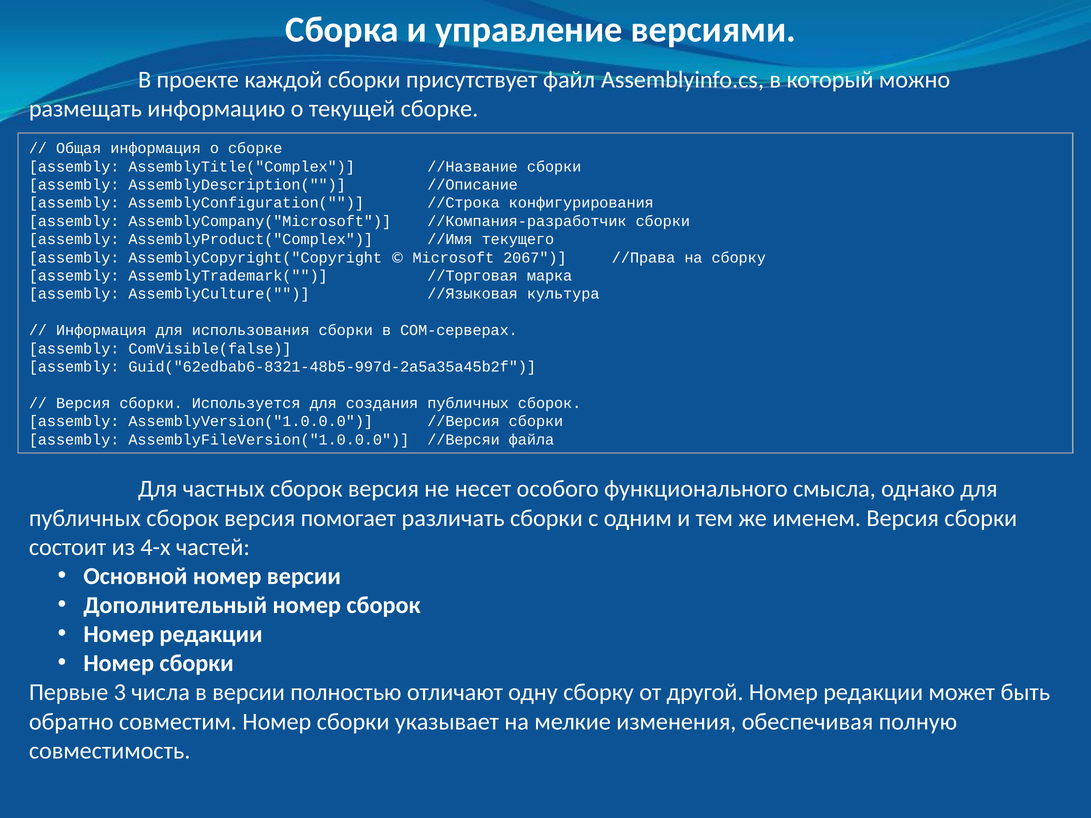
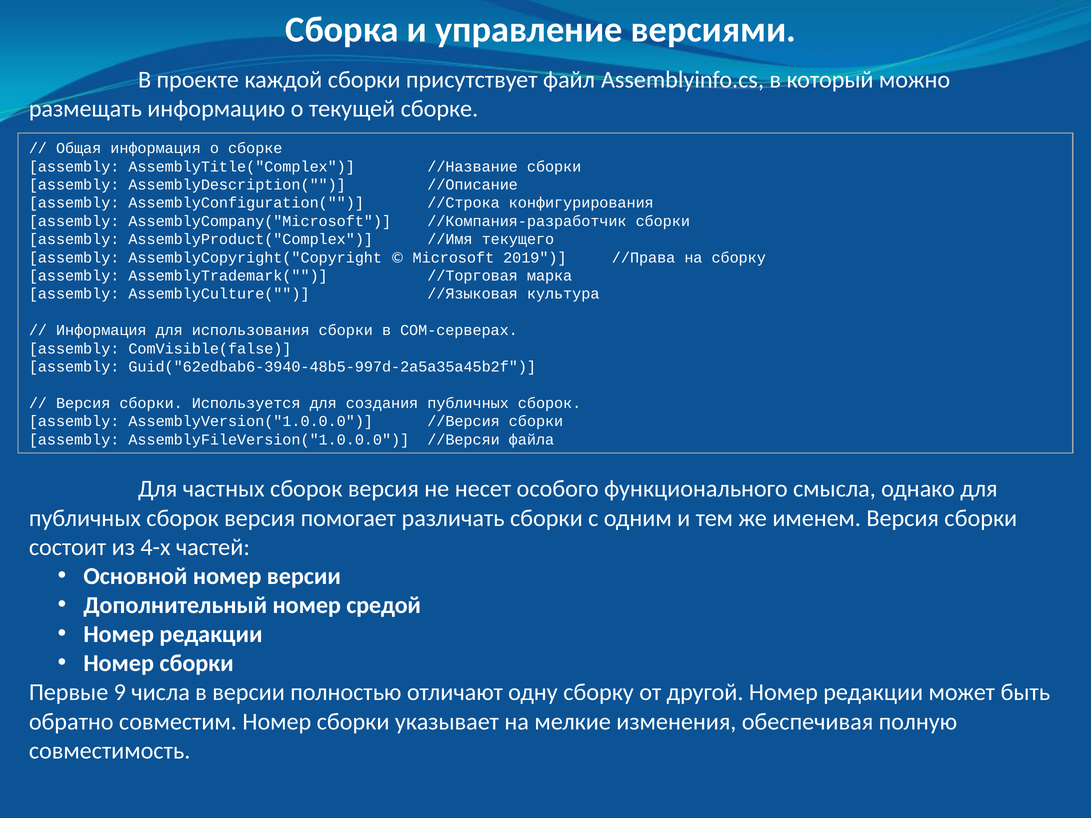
2067: 2067 -> 2019 (535, 258)
Guid("62edbab6-8321-48b5-997d-2a5a35a45b2f: Guid("62edbab6-8321-48b5-997d-2a5a35a45b2f -> Guid("62edbab6-3940-48b5-997d-2a5a35a45b2f (332, 367)
номер сборок: сборок -> средой (384, 605)
3: 3 -> 9 (120, 693)
